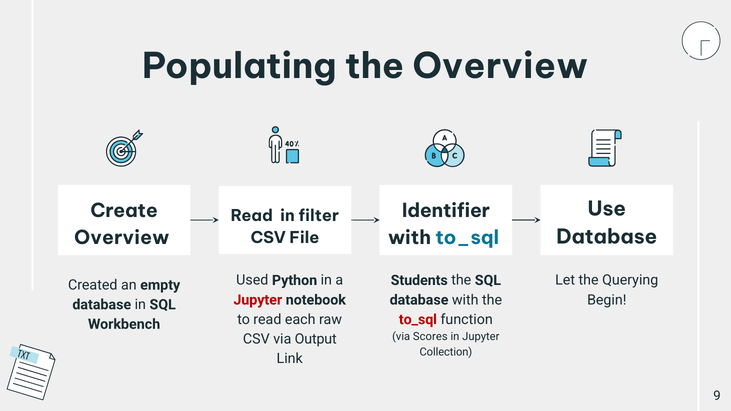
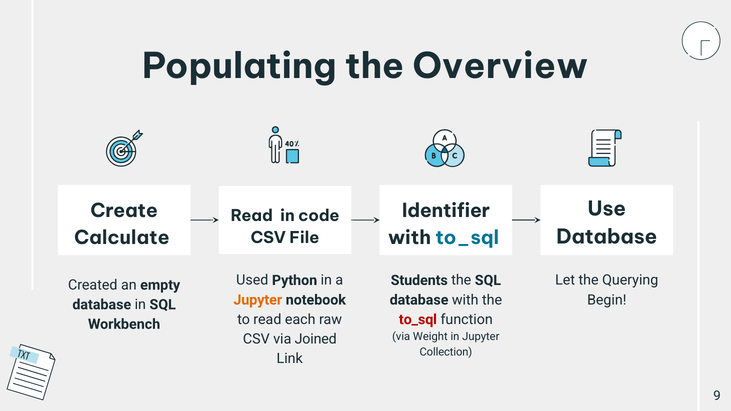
filter: filter -> code (319, 216)
Overview: Overview -> Calculate (122, 238)
Jupyter colour: red -> orange (258, 300)
Scores: Scores -> Weight (430, 337)
Output: Output -> Joined (316, 339)
